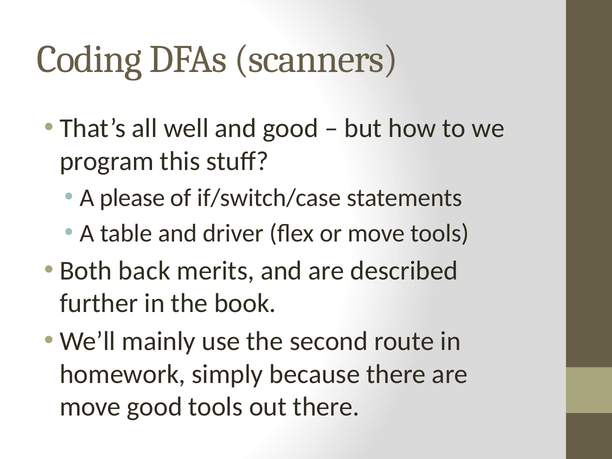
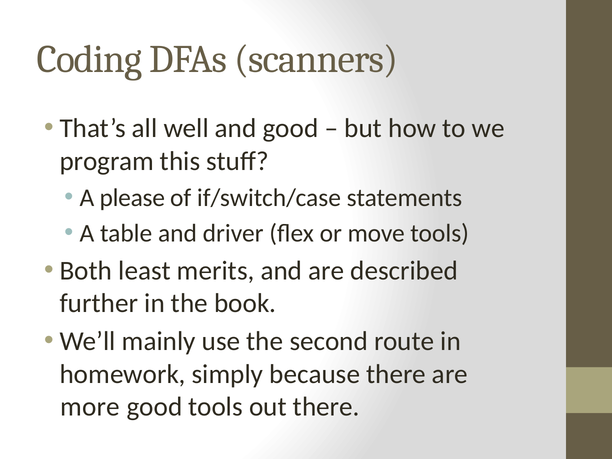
back: back -> least (145, 271)
move: move -> more (90, 407)
